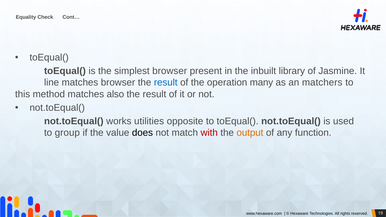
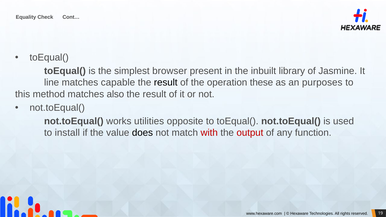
matches browser: browser -> capable (118, 83)
result colour: blue -> black (166, 83)
many: many -> these (261, 83)
matchers: matchers -> purposes (322, 83)
group: group -> install (67, 133)
output colour: orange -> red (250, 133)
